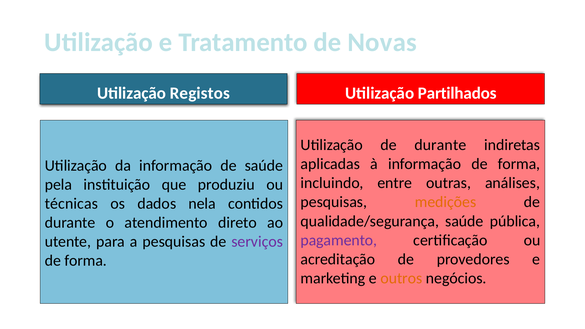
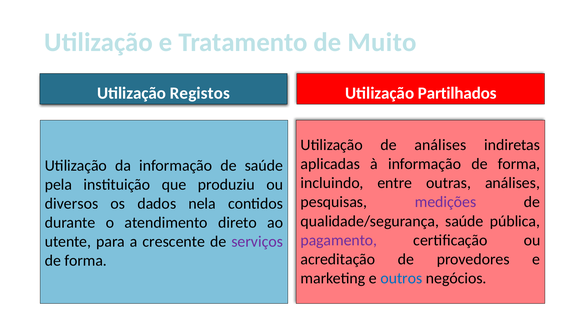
Novas: Novas -> Muito (382, 42)
de durante: durante -> análises (440, 145)
medições colour: orange -> purple (446, 202)
técnicas: técnicas -> diversos (71, 204)
a pesquisas: pesquisas -> crescente (174, 242)
outros colour: orange -> blue (401, 278)
